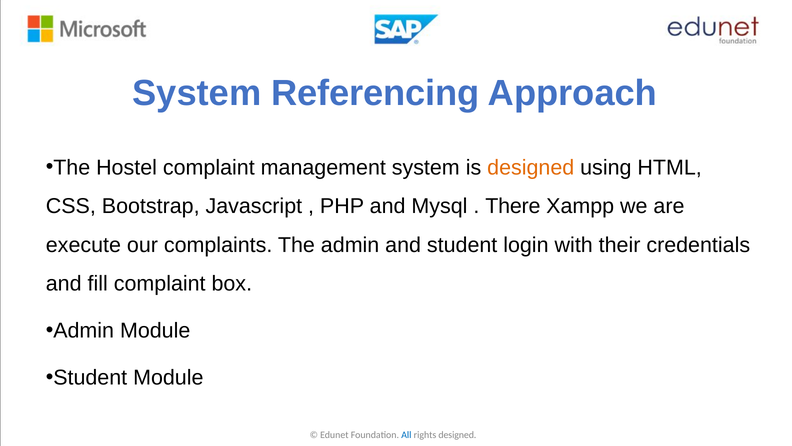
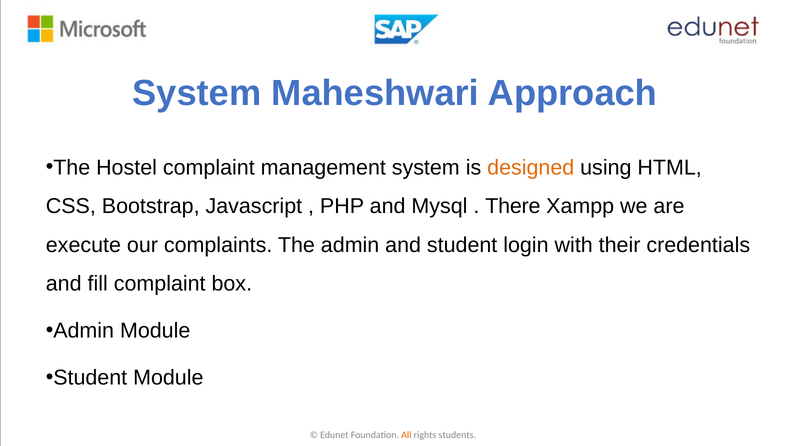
Referencing: Referencing -> Maheshwari (375, 93)
All colour: blue -> orange (406, 434)
rights designed: designed -> students (457, 434)
